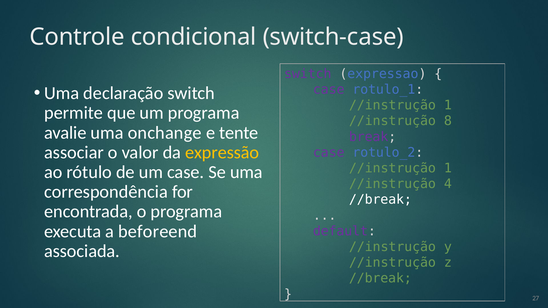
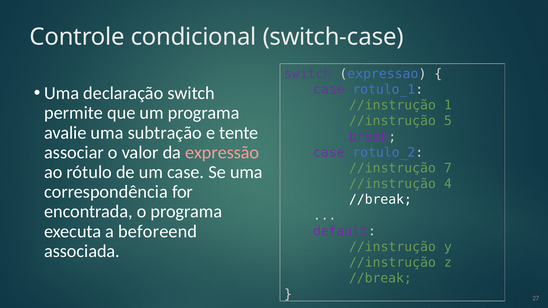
8: 8 -> 5 (448, 121)
onchange: onchange -> subtração (165, 133)
expressão colour: yellow -> pink (222, 153)
1: 1 -> 7 (448, 168)
